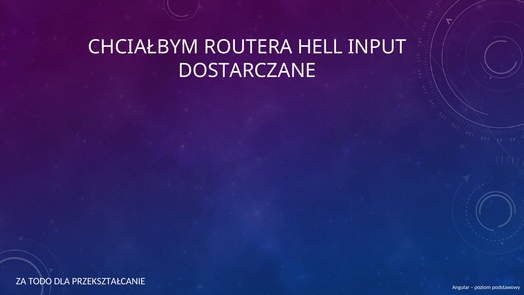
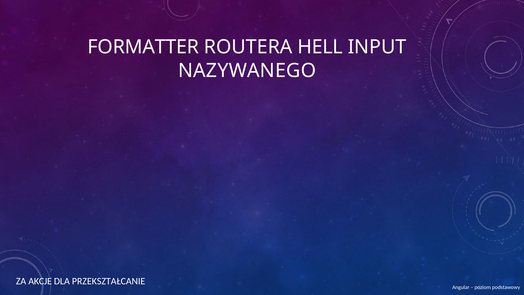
CHCIAŁBYM: CHCIAŁBYM -> FORMATTER (143, 47)
DOSTARCZANE: DOSTARCZANE -> NAZYWANEGO (247, 71)
TODO: TODO -> AKCJE (40, 281)
